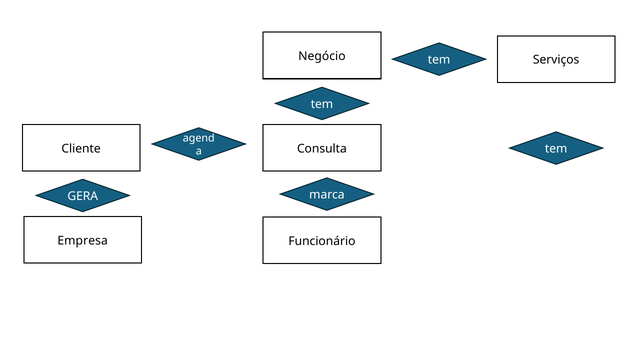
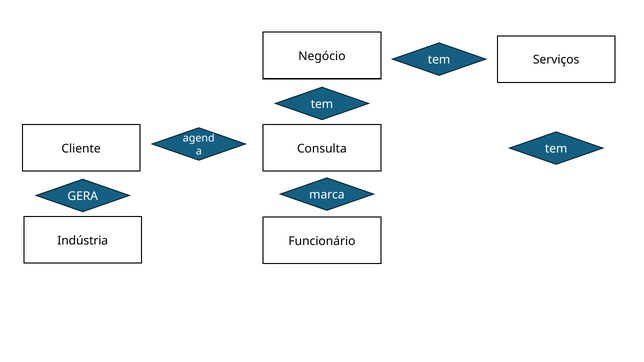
Empresa: Empresa -> Indústria (83, 241)
